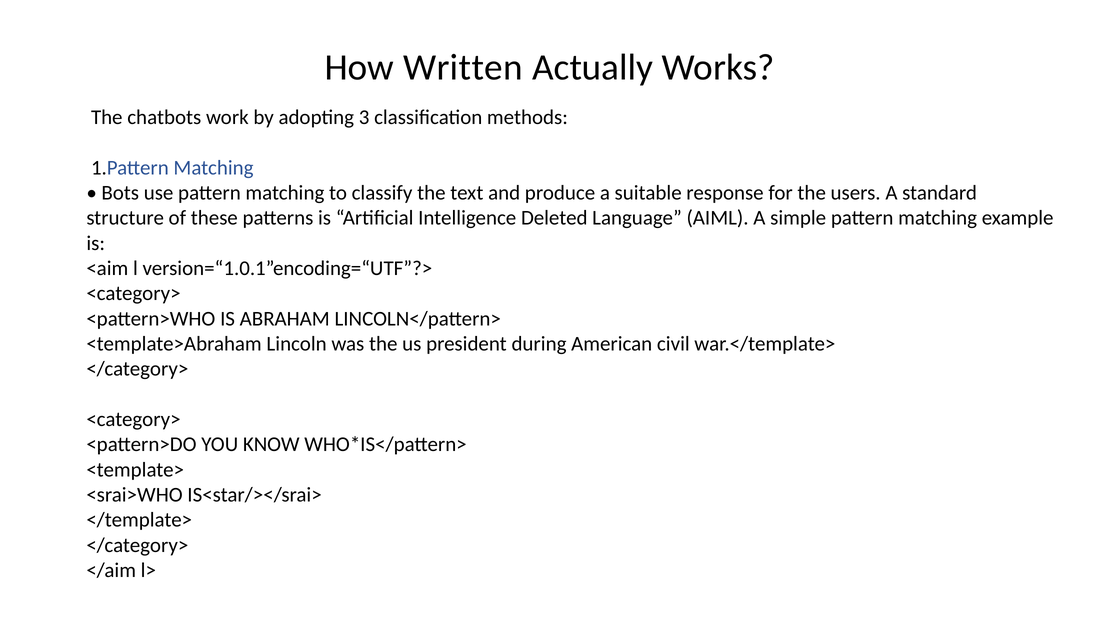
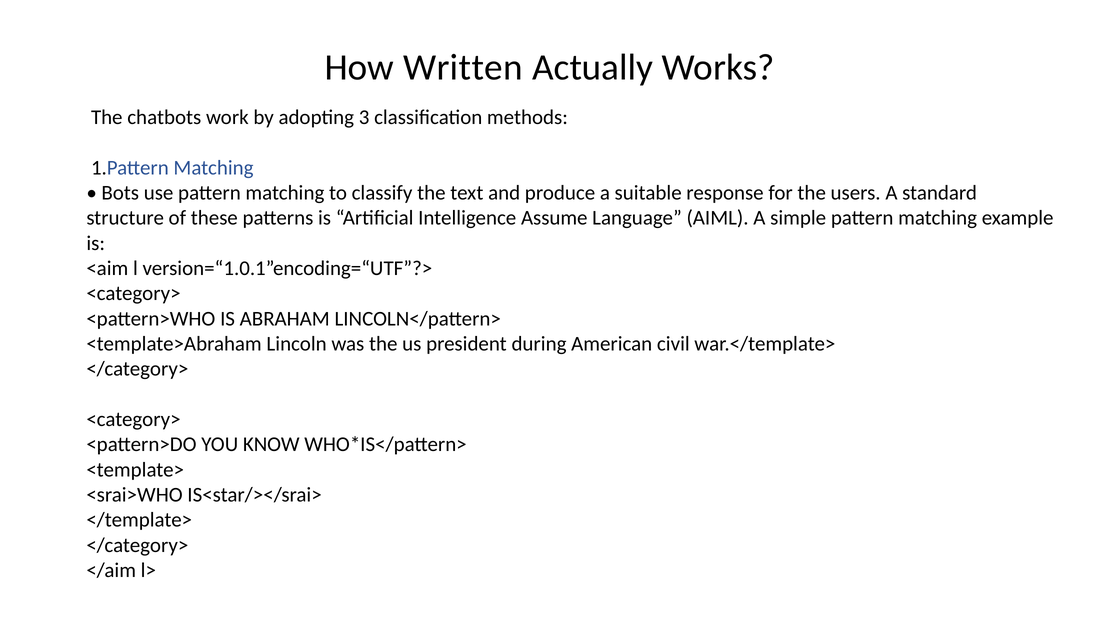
Deleted: Deleted -> Assume (554, 218)
